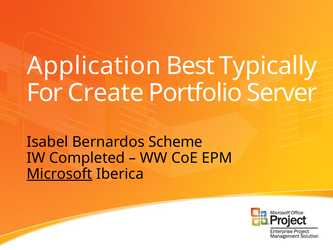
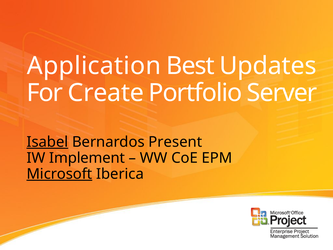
Typically: Typically -> Updates (268, 66)
Isabel underline: none -> present (47, 142)
Scheme: Scheme -> Present (175, 142)
Completed: Completed -> Implement (87, 158)
